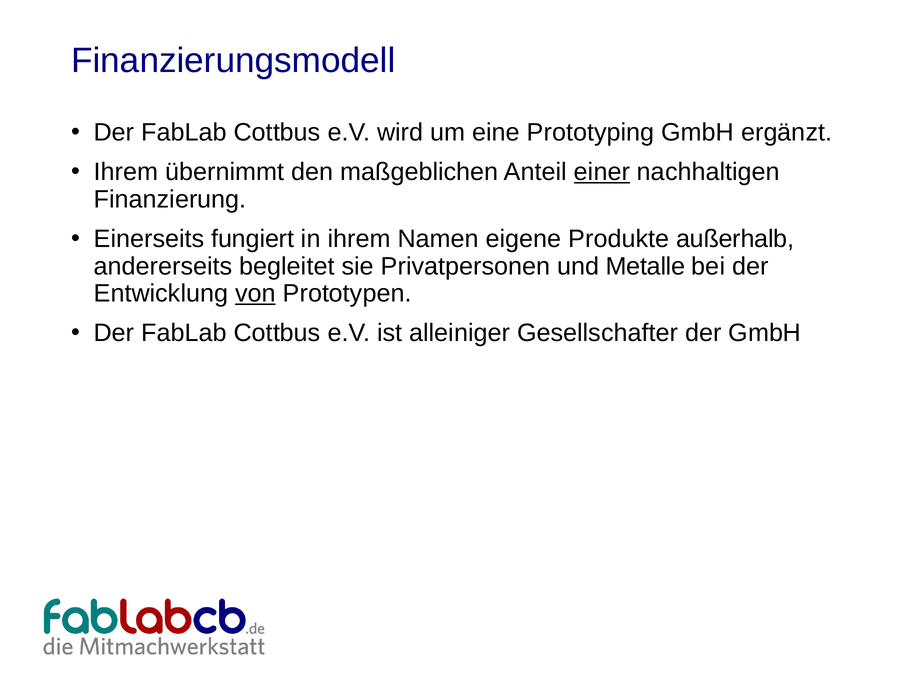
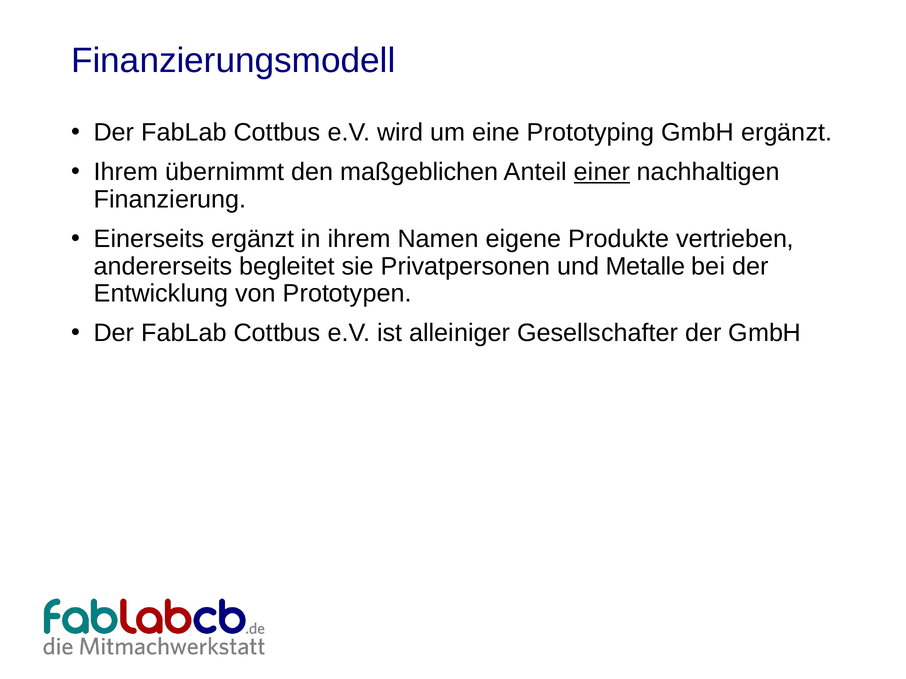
Einerseits fungiert: fungiert -> ergänzt (253, 239)
außerhalb: außerhalb -> vertrieben (735, 239)
von underline: present -> none (255, 294)
